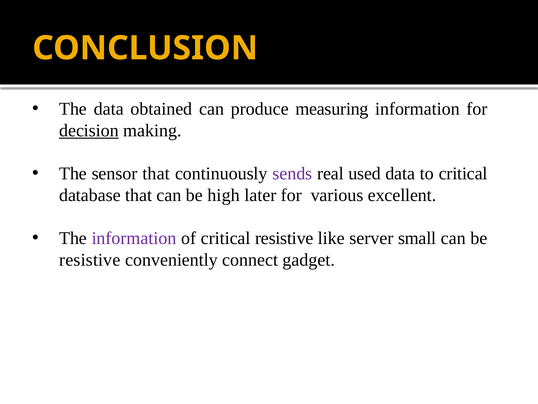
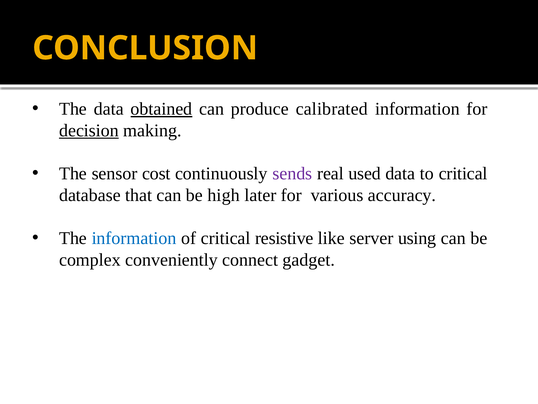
obtained underline: none -> present (161, 109)
measuring: measuring -> calibrated (332, 109)
sensor that: that -> cost (156, 173)
excellent: excellent -> accuracy (402, 195)
information colour: purple -> blue (134, 238)
small: small -> using (417, 238)
resistive: resistive -> complex (90, 259)
